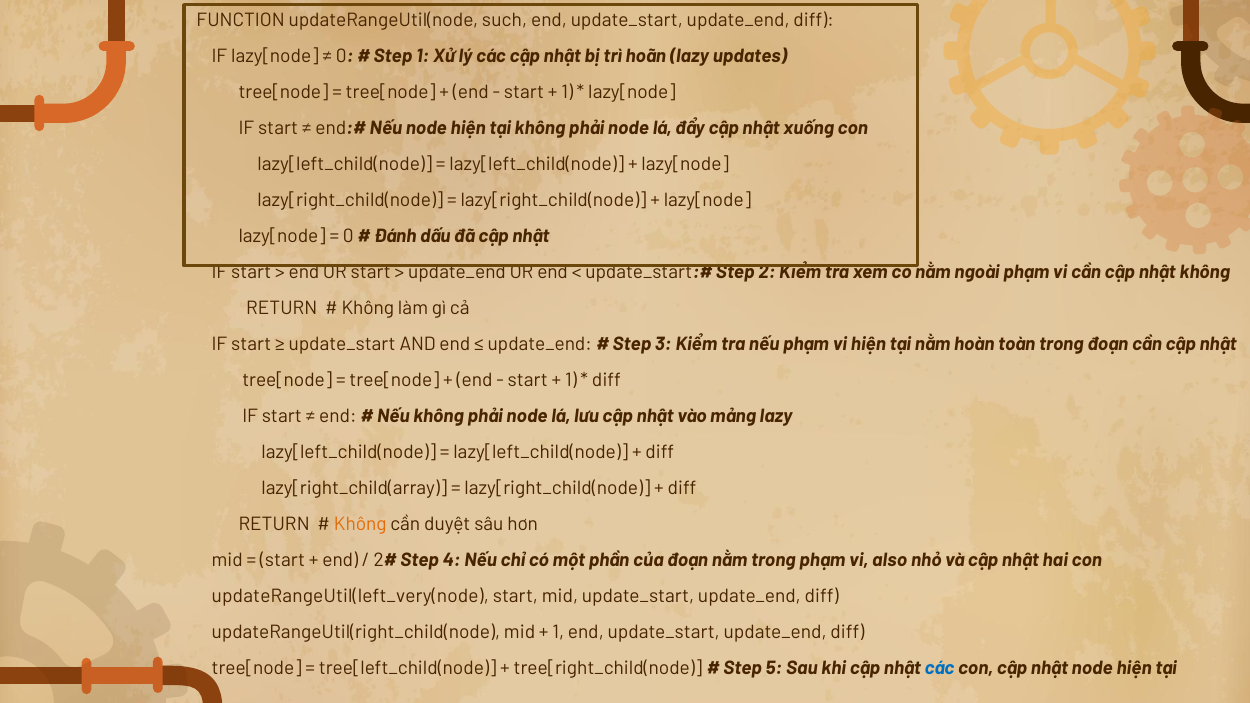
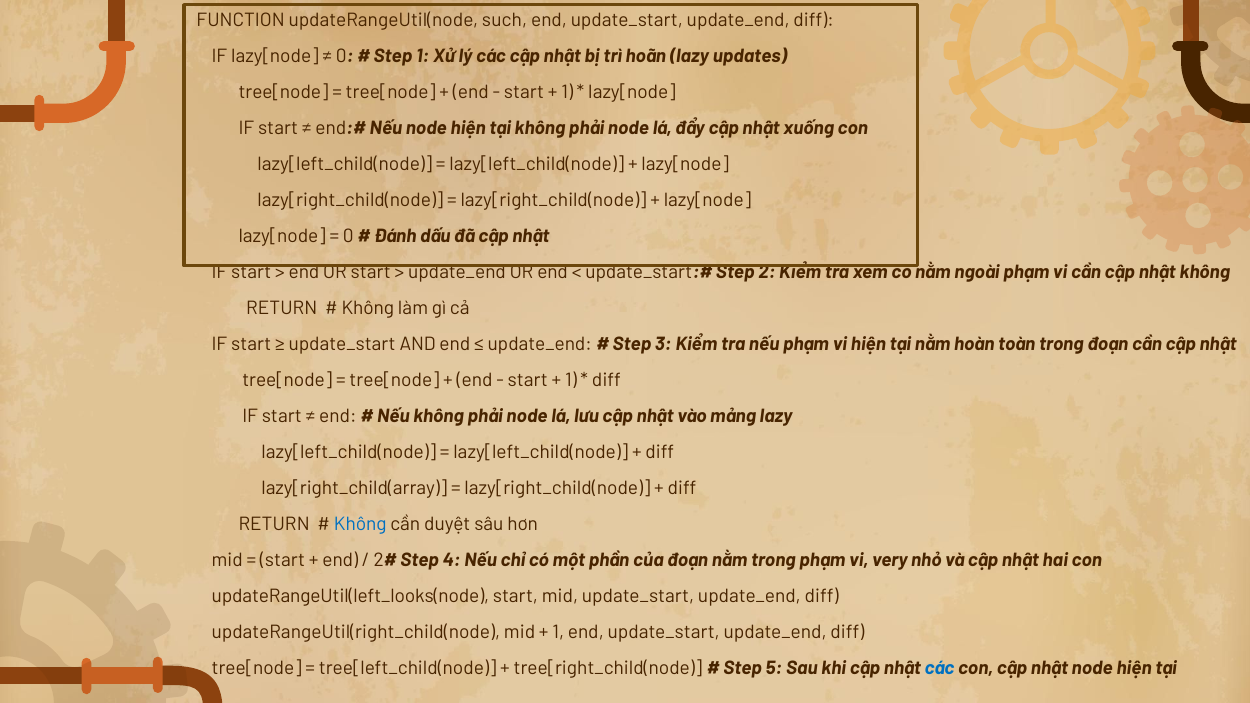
Không colour: orange -> blue (360, 524)
also: also -> very (890, 560)
updateRangeUtil(left_very(node: updateRangeUtil(left_very(node -> updateRangeUtil(left_looks(node (350, 596)
